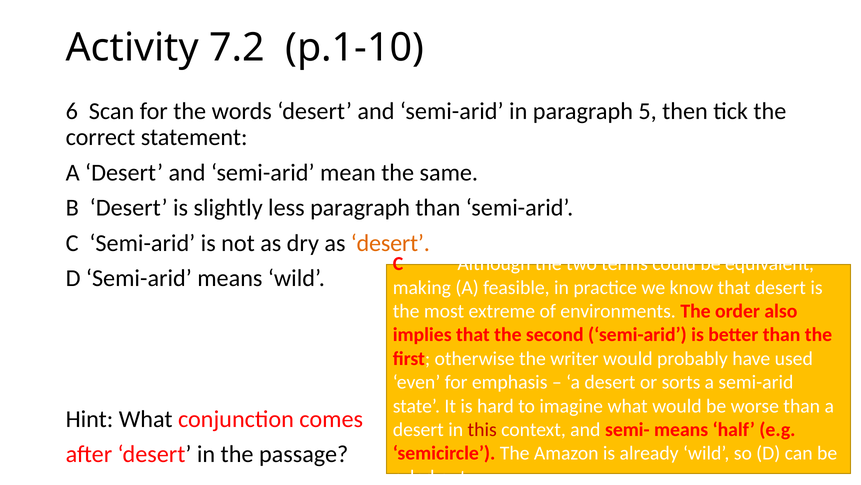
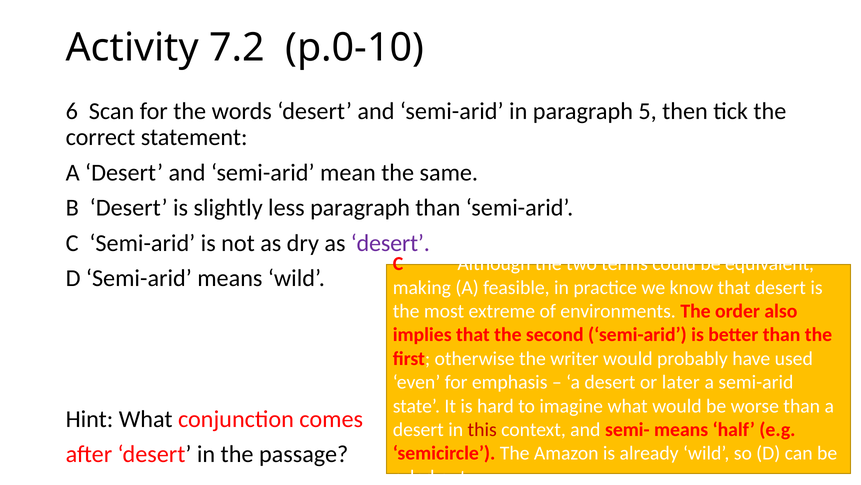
p.1-10: p.1-10 -> p.0-10 (355, 48)
desert colour: orange -> purple (390, 243)
sorts: sorts -> later (681, 382)
